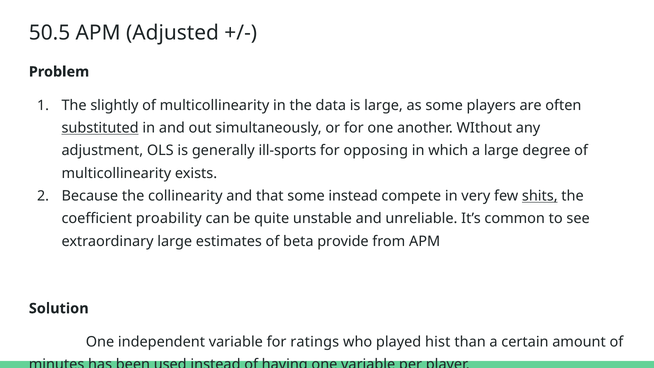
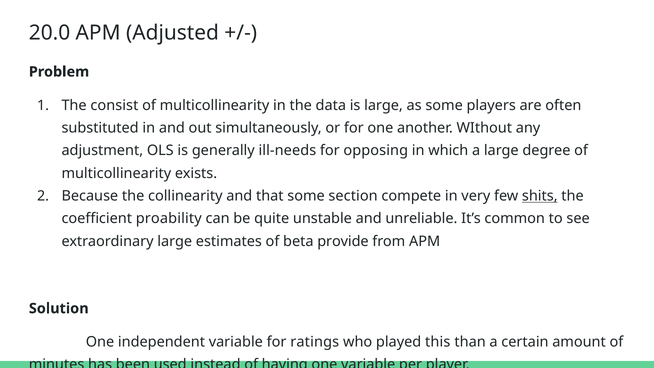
50.5: 50.5 -> 20.0 (50, 33)
slightly: slightly -> consist (114, 105)
substituted underline: present -> none (100, 128)
ill-sports: ill-sports -> ill-needs (287, 151)
some instead: instead -> section (353, 196)
hist: hist -> this (438, 342)
